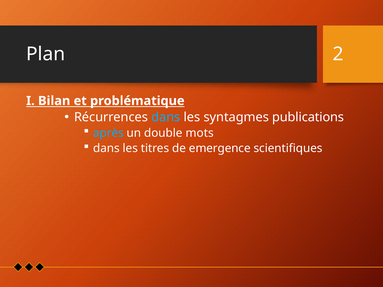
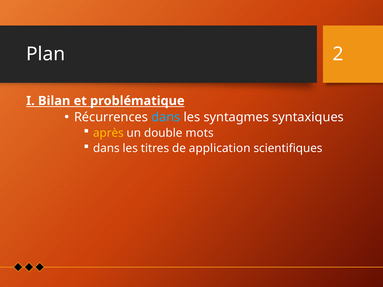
publications: publications -> syntaxiques (308, 117)
après colour: light blue -> yellow (108, 133)
emergence: emergence -> application (220, 148)
